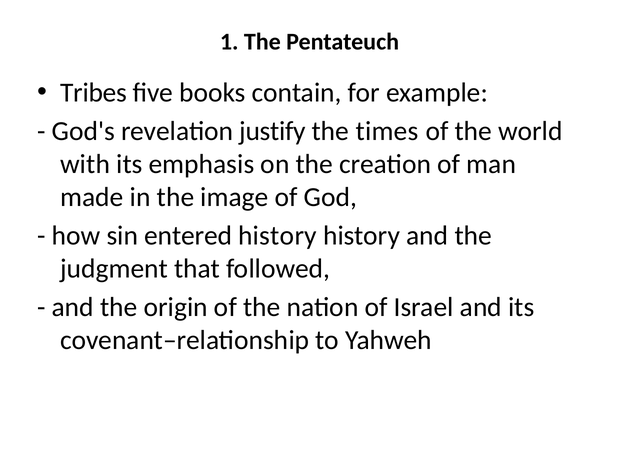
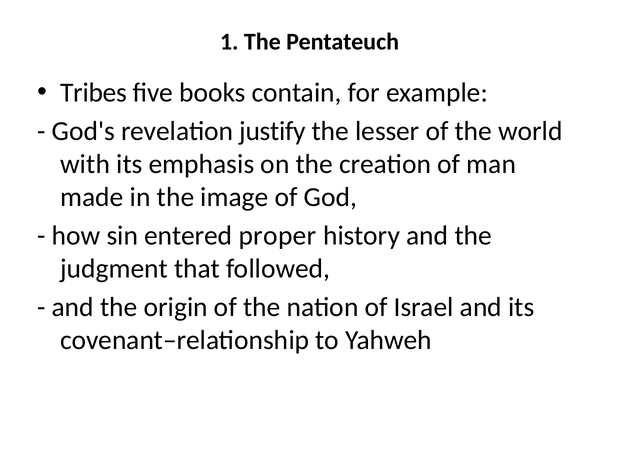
times: times -> lesser (387, 131)
entered history: history -> proper (277, 236)
